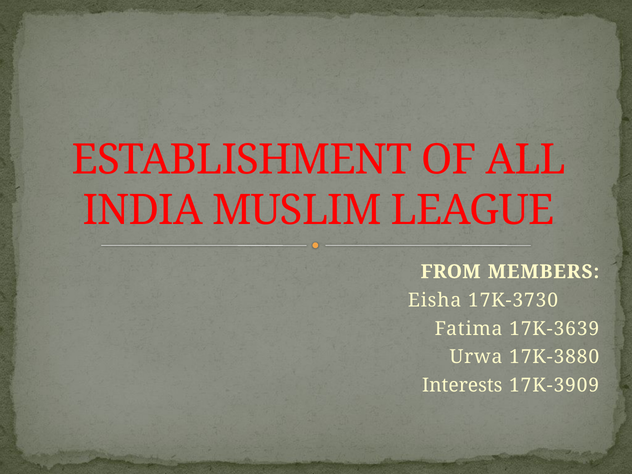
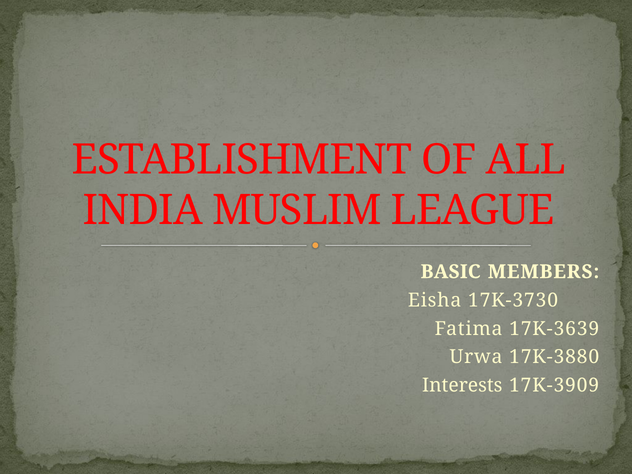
FROM: FROM -> BASIC (451, 272)
